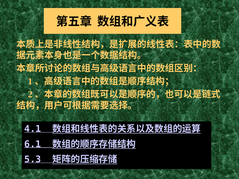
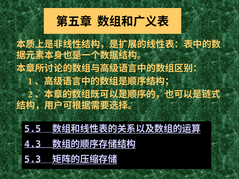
4.1: 4.1 -> 5.5 (33, 129)
6.1: 6.1 -> 4.3 (33, 144)
